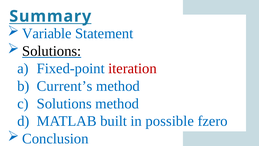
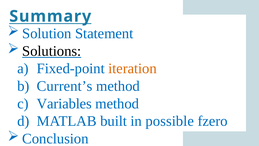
Variable: Variable -> Solution (47, 33)
iteration colour: red -> orange (133, 68)
Solutions: Solutions -> Variables (64, 103)
